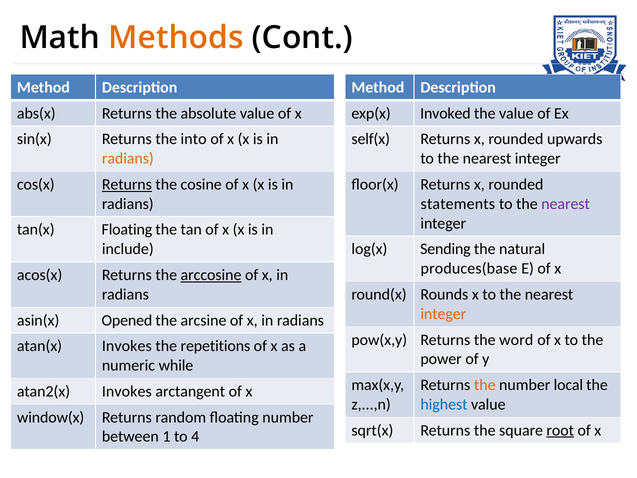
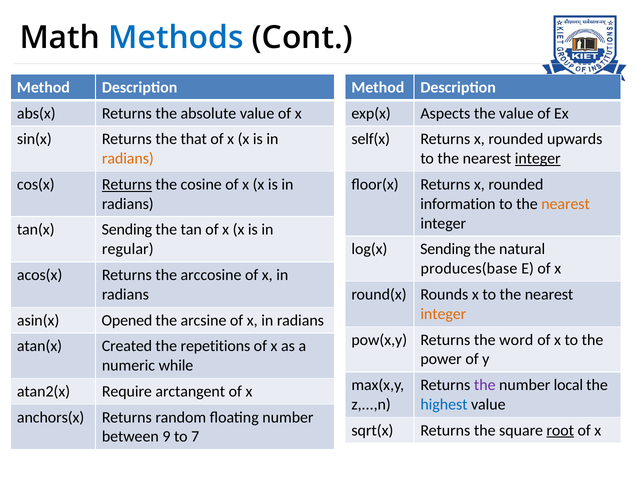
Methods colour: orange -> blue (176, 38)
Invoked: Invoked -> Aspects (445, 113)
into: into -> that (194, 139)
integer underline: none -> present (538, 159)
statements: statements -> information (458, 204)
nearest colour: purple -> orange (566, 204)
tan(x Floating: Floating -> Sending (127, 230)
include: include -> regular (128, 249)
arccosine underline: present -> none (211, 275)
atan(x Invokes: Invokes -> Created (127, 346)
the colour: orange -> purple (485, 385)
atan2(x Invokes: Invokes -> Require (127, 391)
window(x: window(x -> anchors(x (51, 417)
1: 1 -> 9 (166, 437)
4: 4 -> 7 (195, 437)
